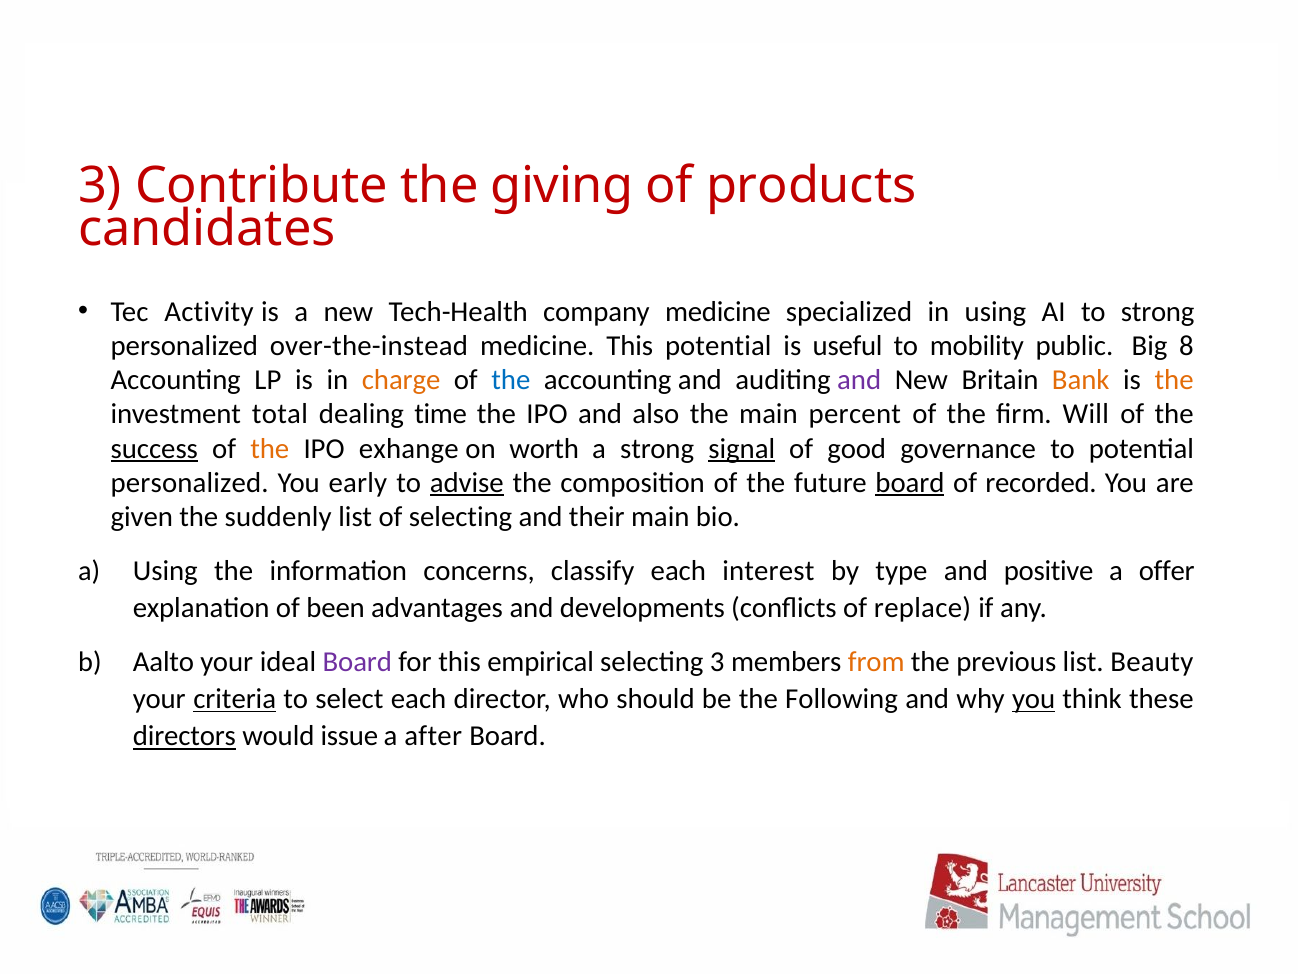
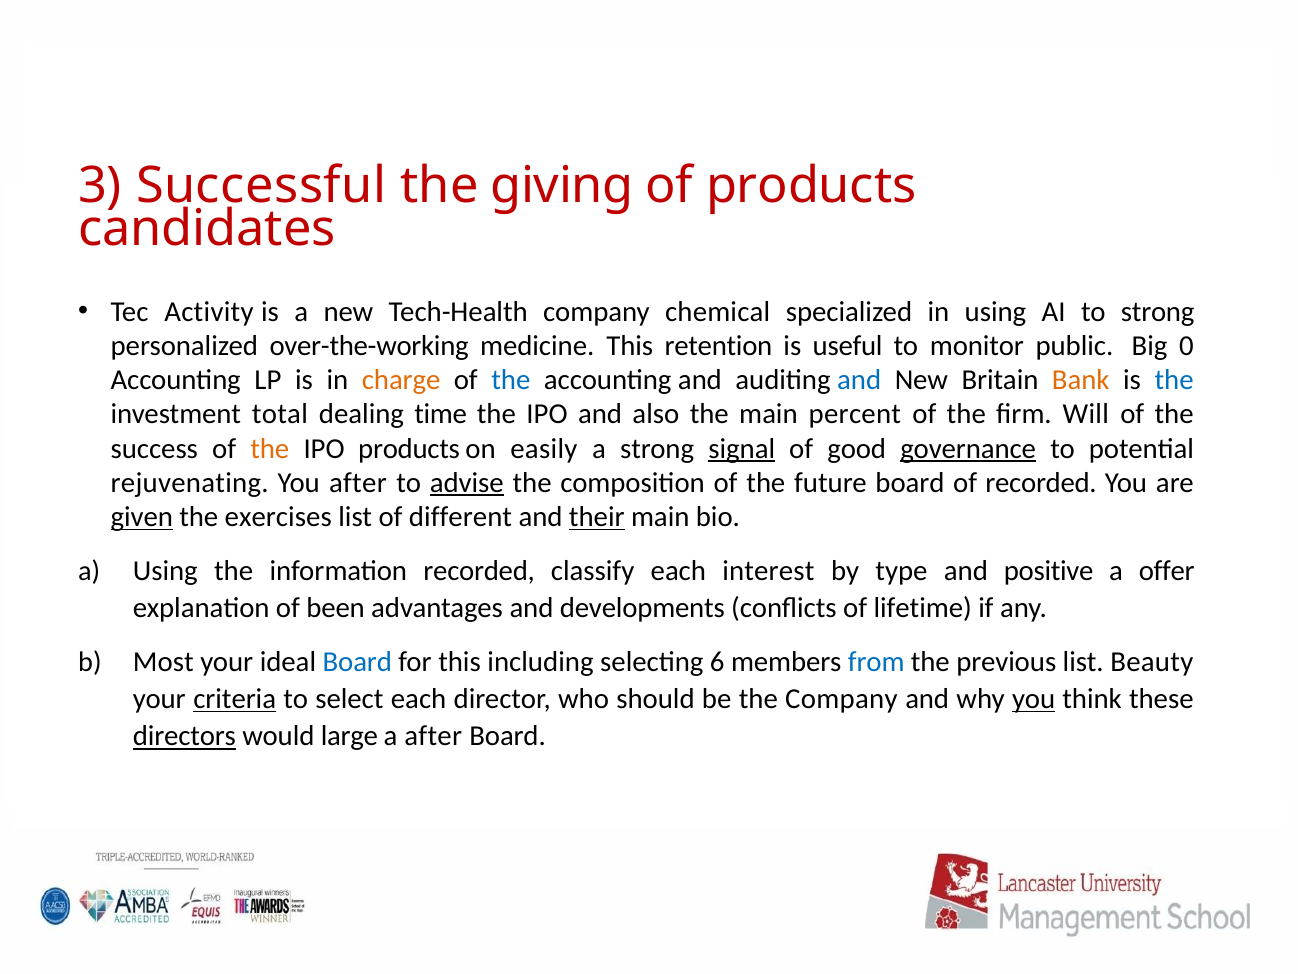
Contribute: Contribute -> Successful (261, 185)
company medicine: medicine -> chemical (718, 311)
over-the-instead: over-the-instead -> over-the-working (369, 346)
This potential: potential -> retention (718, 346)
mobility: mobility -> monitor (977, 346)
8: 8 -> 0 (1186, 346)
and colour: purple -> blue (859, 380)
the colour: orange -> blue (1174, 380)
success underline: present -> none (154, 448)
IPO exhange: exhange -> products (409, 448)
worth: worth -> easily (544, 448)
governance underline: none -> present (968, 448)
personalized: personalized -> rejuvenating (190, 483)
You early: early -> after (358, 483)
board underline: present -> none (910, 483)
given underline: none -> present (142, 517)
suddenly: suddenly -> exercises (278, 517)
of selecting: selecting -> different (461, 517)
their underline: none -> present (597, 517)
information concerns: concerns -> recorded (479, 570)
replace: replace -> lifetime (923, 608)
Aalto: Aalto -> Most (163, 661)
Board colour: purple -> blue (357, 661)
empirical: empirical -> including (541, 661)
selecting 3: 3 -> 6 (717, 661)
from colour: orange -> blue (876, 661)
the Following: Following -> Company (841, 699)
issue: issue -> large (349, 736)
